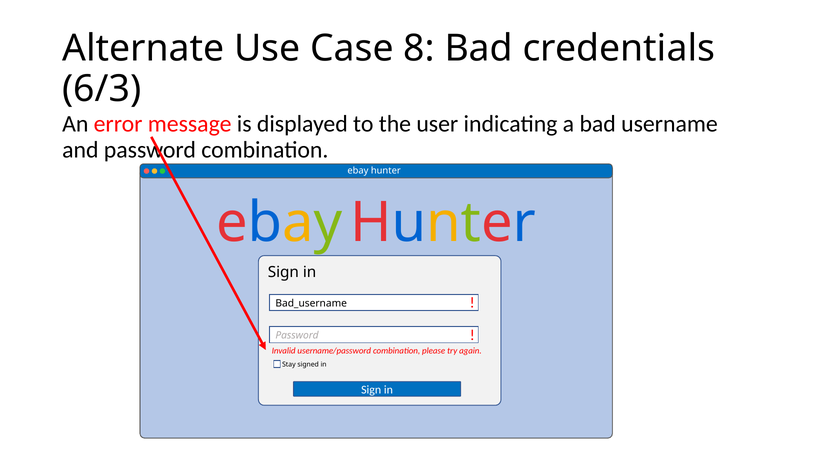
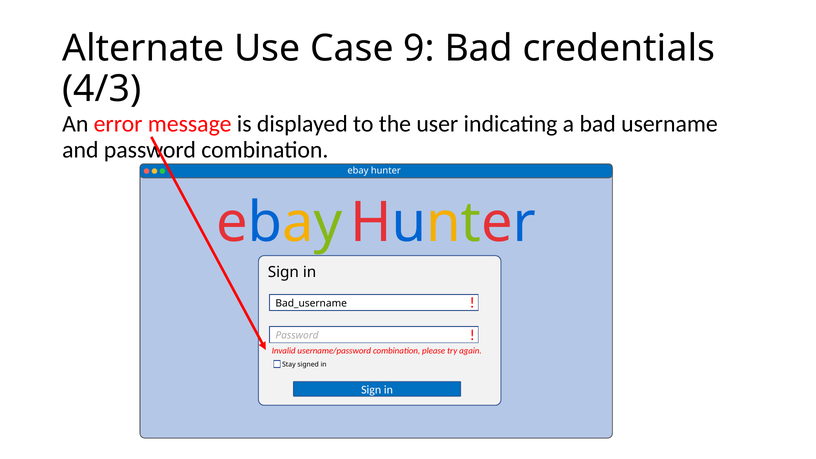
8: 8 -> 9 (419, 48)
6/3: 6/3 -> 4/3 (102, 89)
